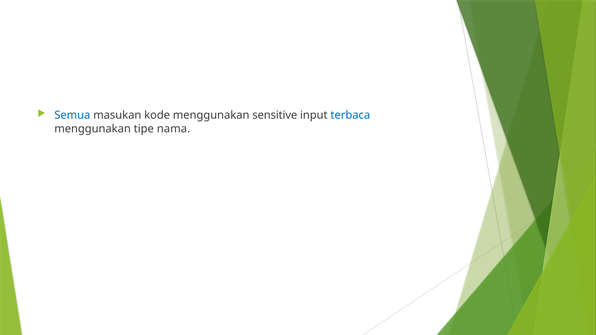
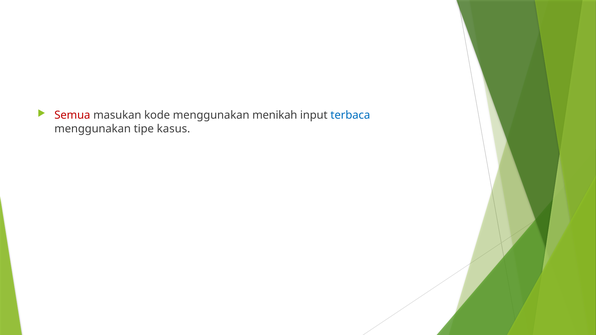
Semua colour: blue -> red (72, 115)
sensitive: sensitive -> menikah (275, 115)
nama: nama -> kasus (174, 129)
